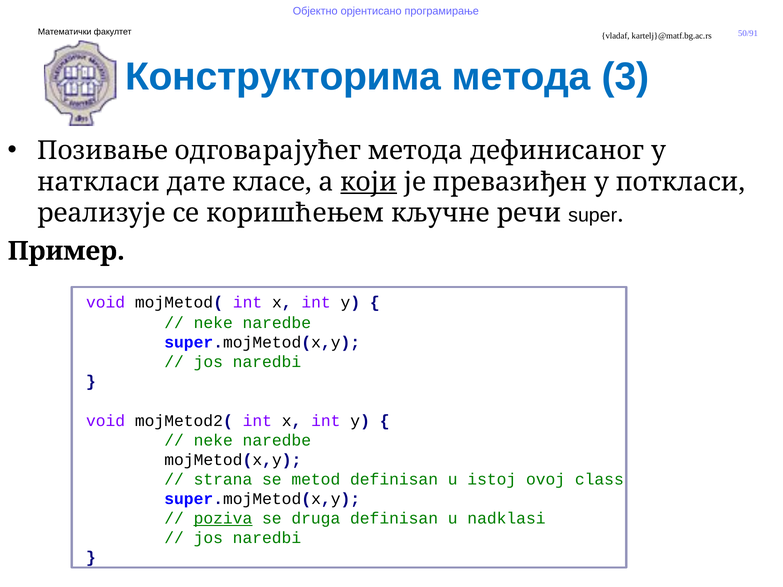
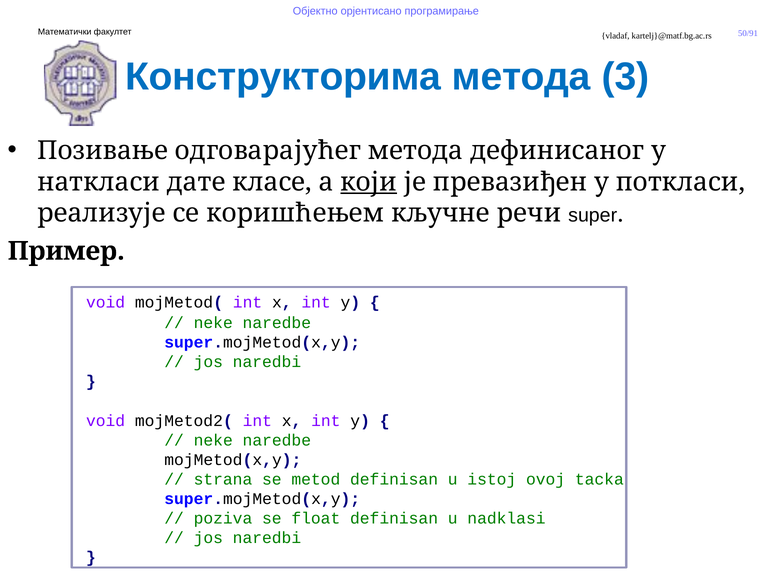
class: class -> tacka (599, 480)
poziva underline: present -> none (223, 519)
druga: druga -> float (316, 519)
